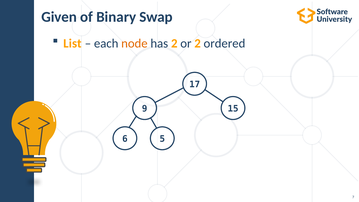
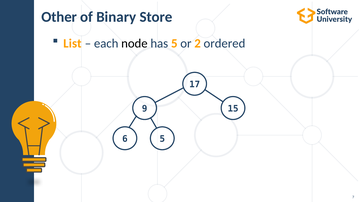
Given: Given -> Other (59, 17)
Swap: Swap -> Store (156, 17)
node colour: orange -> black (134, 43)
has 2: 2 -> 5 (174, 43)
